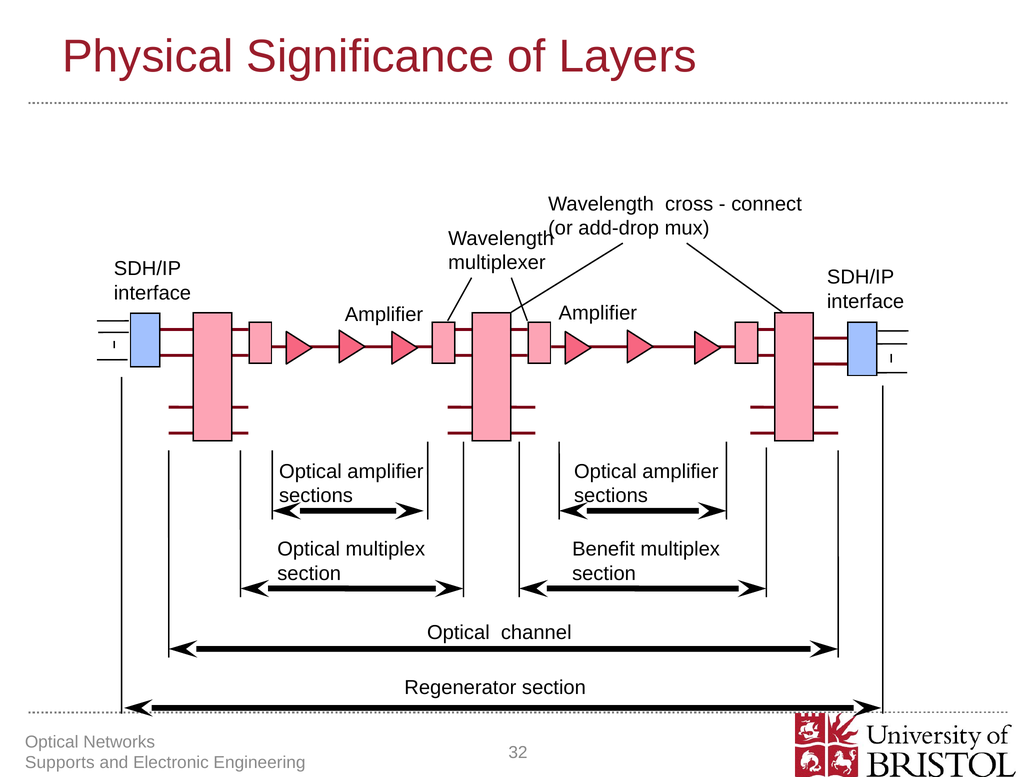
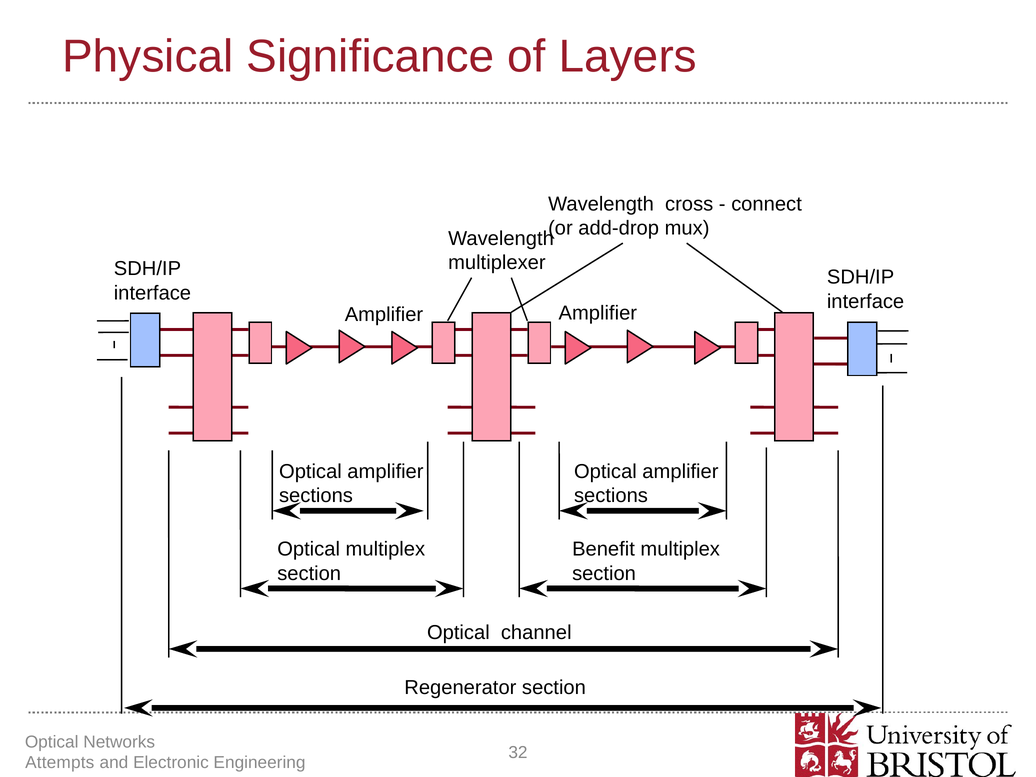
Supports: Supports -> Attempts (60, 763)
